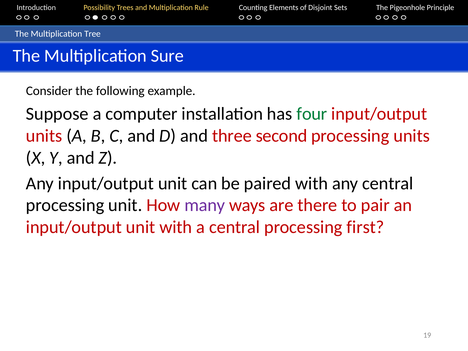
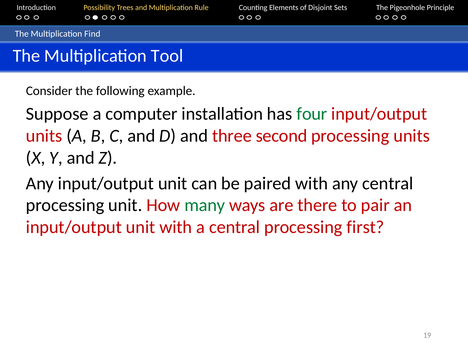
Tree: Tree -> Find (92, 34)
Sure: Sure -> Tool (167, 56)
many colour: purple -> green (205, 205)
